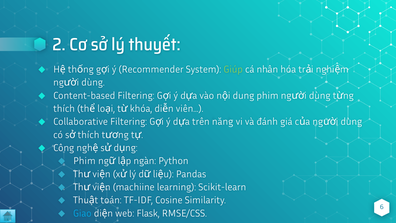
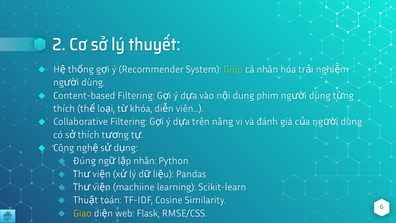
Phim: Phim -> Đúng (84, 161)
ngàn: ngàn -> nhân (145, 161)
Giao colour: light blue -> yellow (82, 213)
